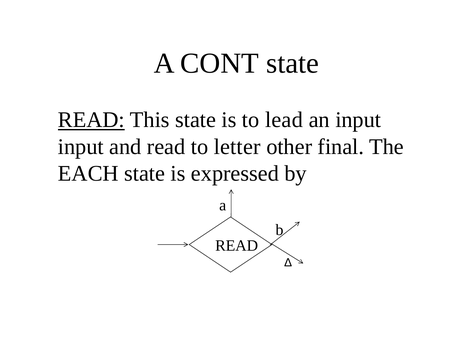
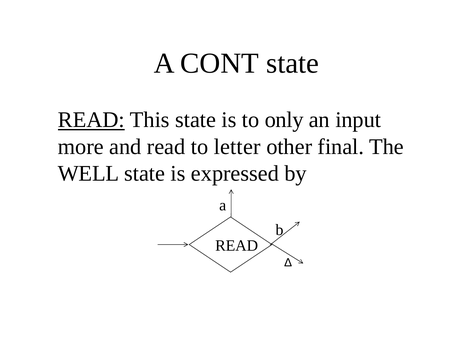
lead: lead -> only (284, 120)
input: input -> more (81, 147)
EACH: EACH -> WELL (88, 173)
